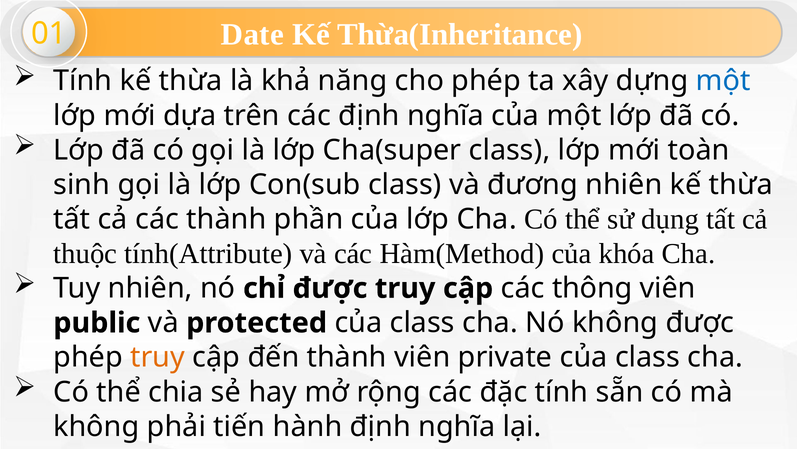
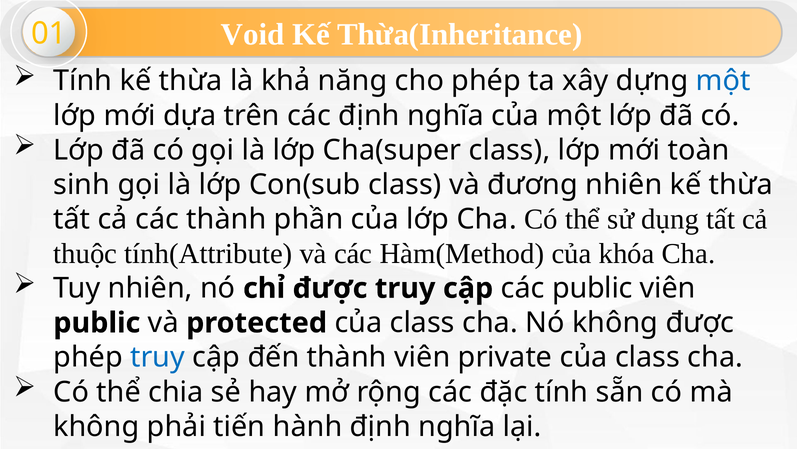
Date: Date -> Void (253, 34)
các thông: thông -> public (592, 288)
truy colour: orange -> blue (158, 357)
